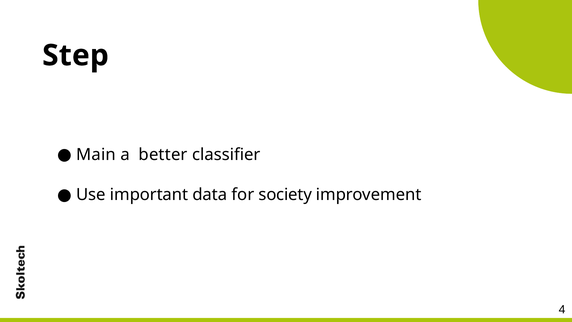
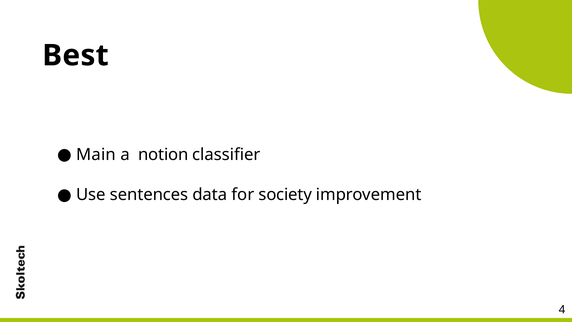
Step: Step -> Best (75, 55)
better: better -> notion (163, 155)
important: important -> sentences (149, 195)
